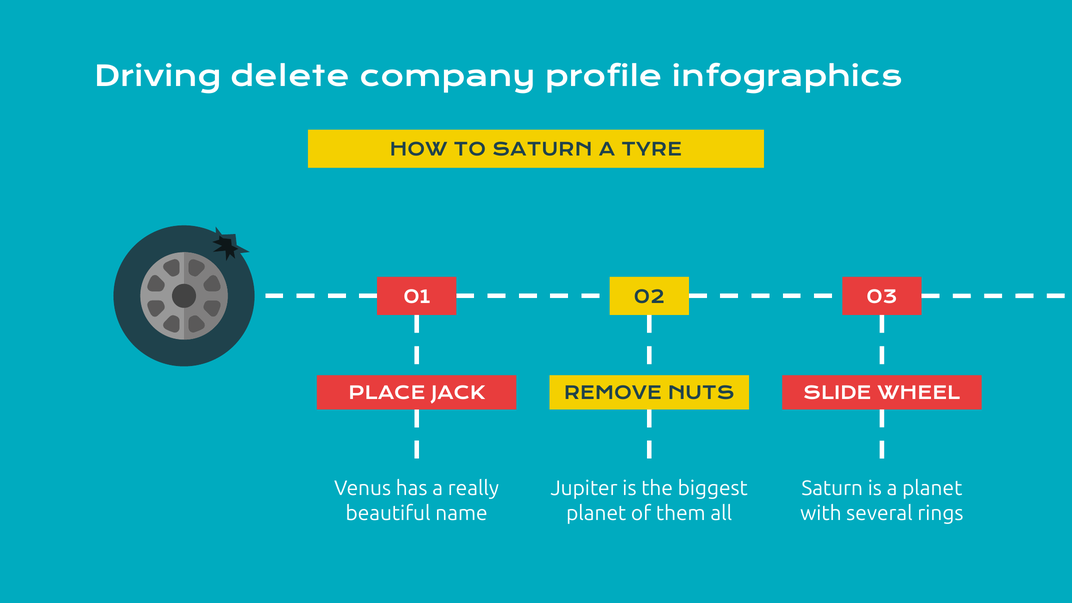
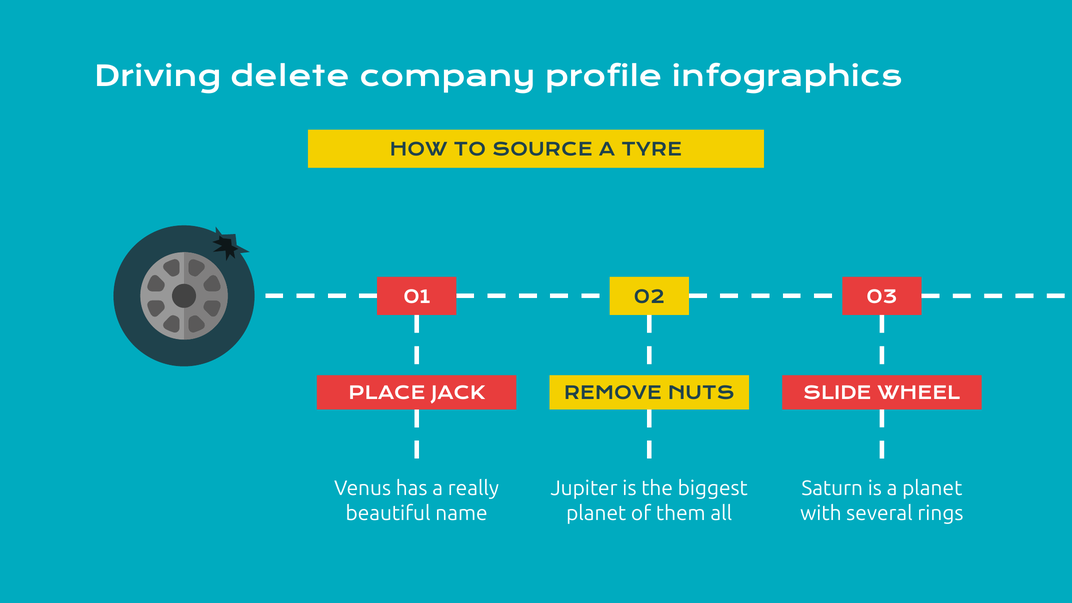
TO SATURN: SATURN -> SOURCE (542, 150)
